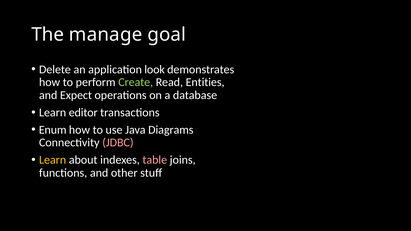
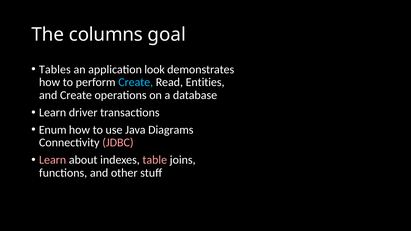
manage: manage -> columns (106, 35)
Delete: Delete -> Tables (55, 69)
Create colour: light green -> light blue (136, 82)
and Expect: Expect -> Create (76, 95)
editor: editor -> driver (83, 113)
Learn colour: yellow -> pink (53, 160)
